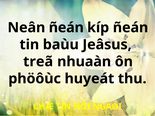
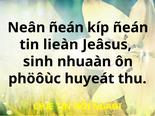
baùu: baùu -> lieàn (61, 45)
treã: treã -> sinh (38, 62)
